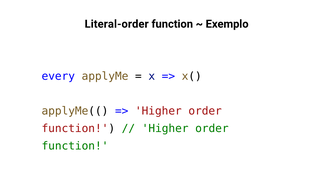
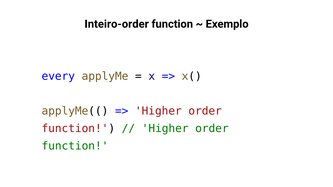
Literal-order: Literal-order -> Inteiro-order (117, 24)
